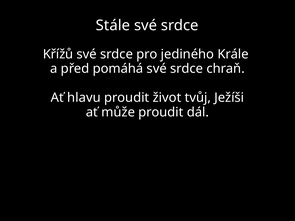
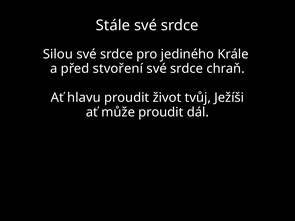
Křížů: Křížů -> Silou (58, 54)
pomáhá: pomáhá -> stvoření (118, 69)
